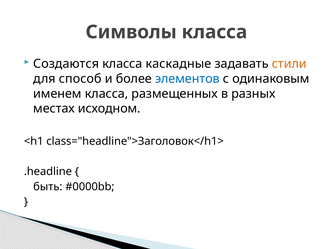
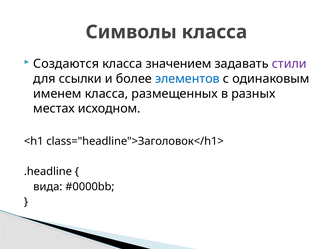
каскадные: каскадные -> значением (179, 64)
стили colour: orange -> purple (289, 64)
способ: способ -> ссылки (80, 79)
быть: быть -> вида (48, 187)
